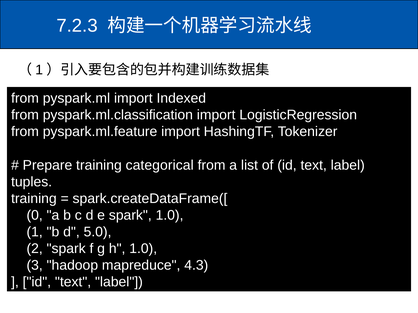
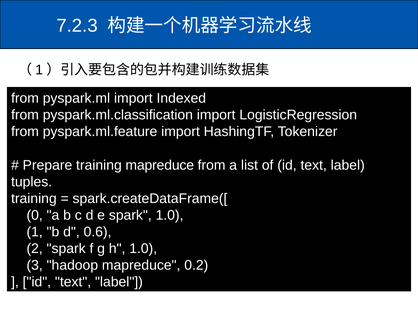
training categorical: categorical -> mapreduce (160, 165)
5.0: 5.0 -> 0.6 (98, 232)
4.3: 4.3 -> 0.2 (196, 266)
